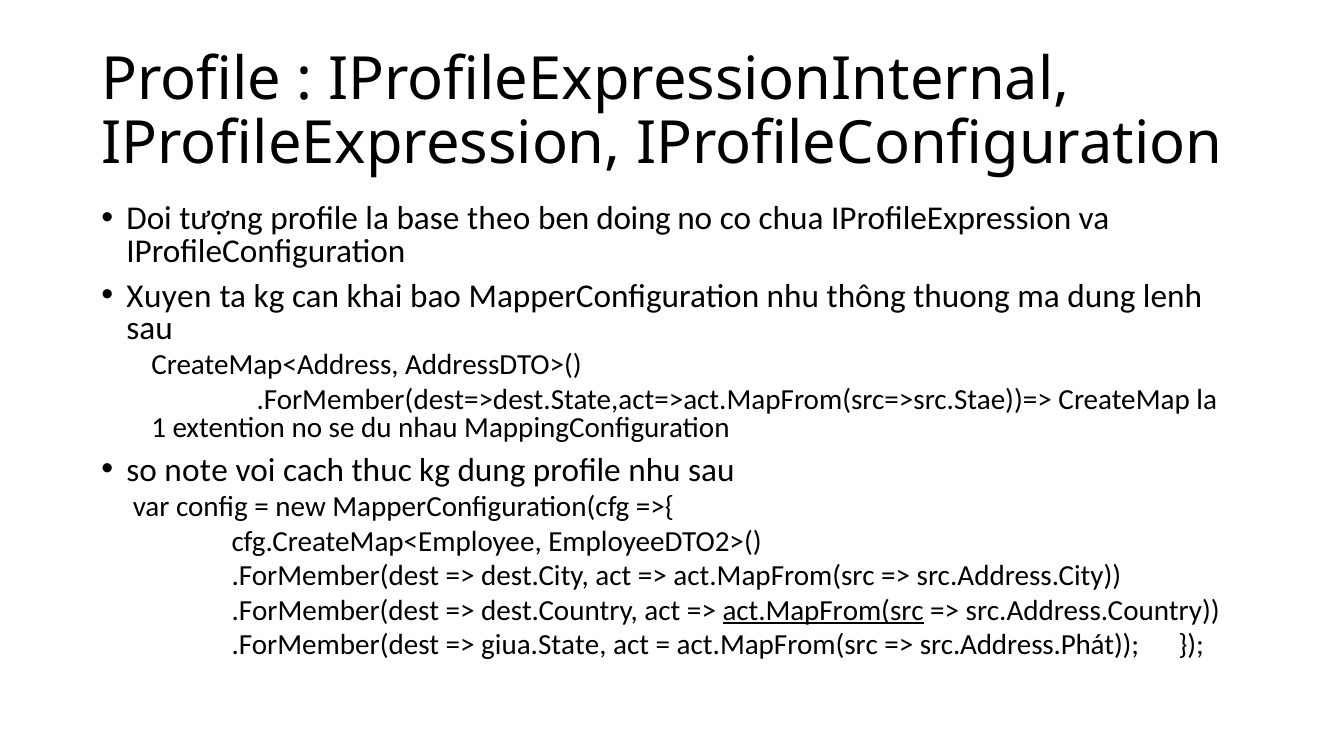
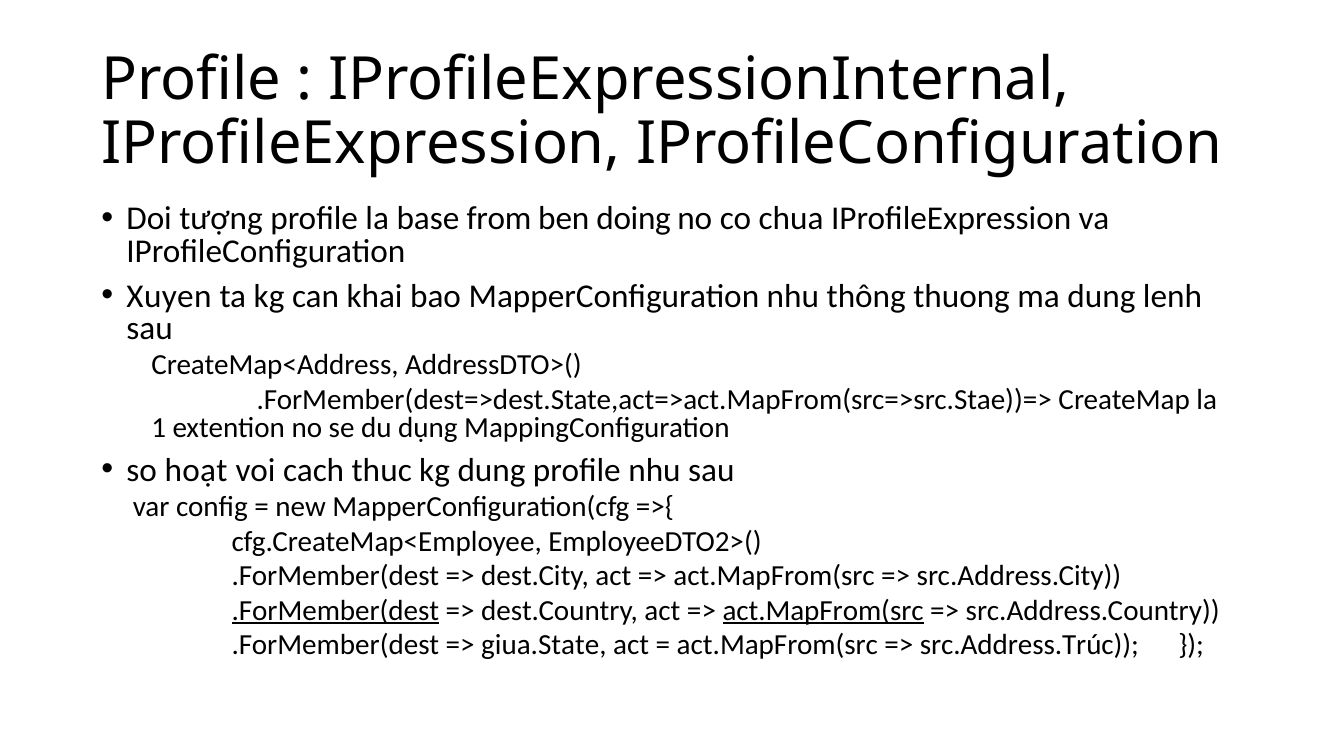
theo: theo -> from (499, 219)
nhau: nhau -> dụng (428, 428)
note: note -> hoạt (196, 470)
.ForMember(dest underline: none -> present (335, 611)
src.Address.Phát: src.Address.Phát -> src.Address.Trúc (1029, 645)
